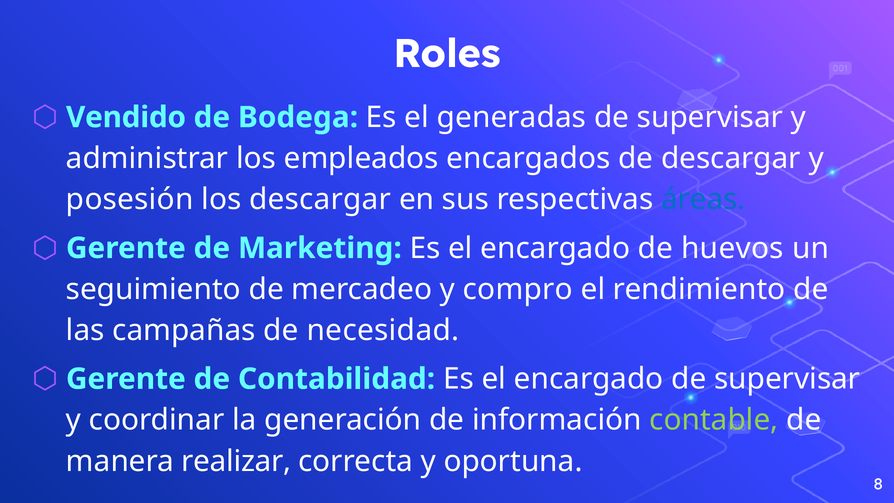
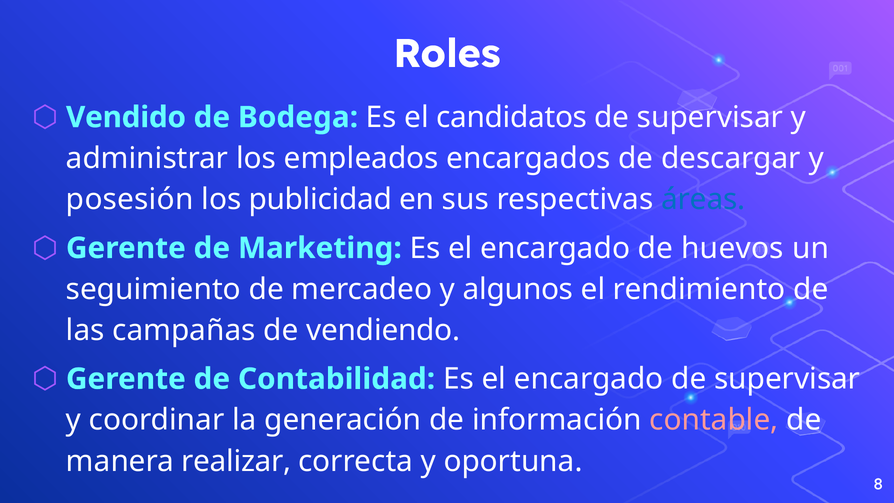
generadas: generadas -> candidatos (512, 117)
los descargar: descargar -> publicidad (320, 200)
compro: compro -> algunos (518, 289)
necesidad: necesidad -> vendiendo (383, 330)
contable colour: light green -> pink (714, 420)
